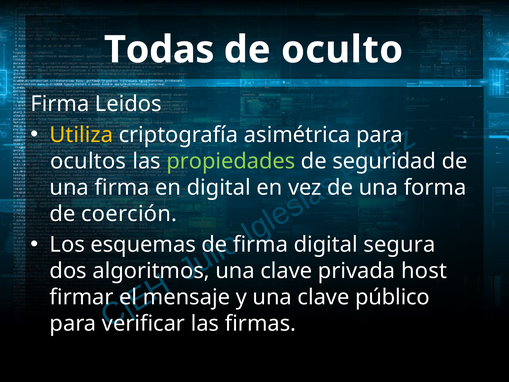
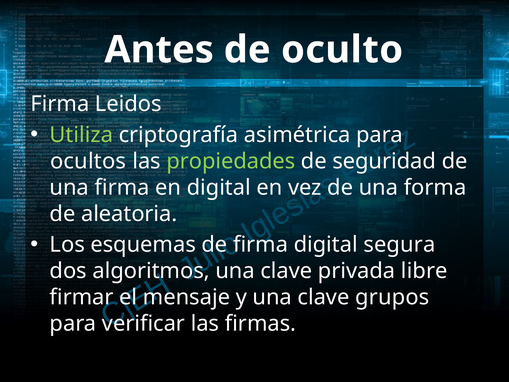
Todas: Todas -> Antes (159, 50)
Utiliza colour: yellow -> light green (81, 135)
coerción: coerción -> aleatoria (129, 214)
host: host -> libre (424, 271)
público: público -> grupos (392, 297)
